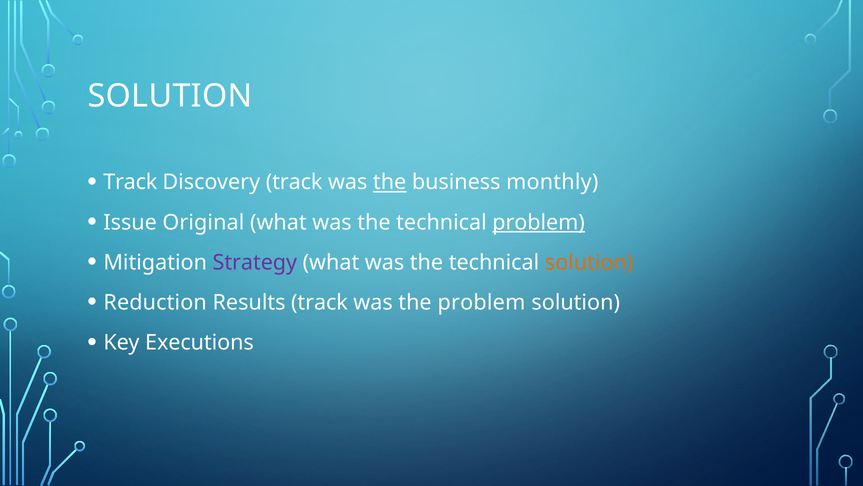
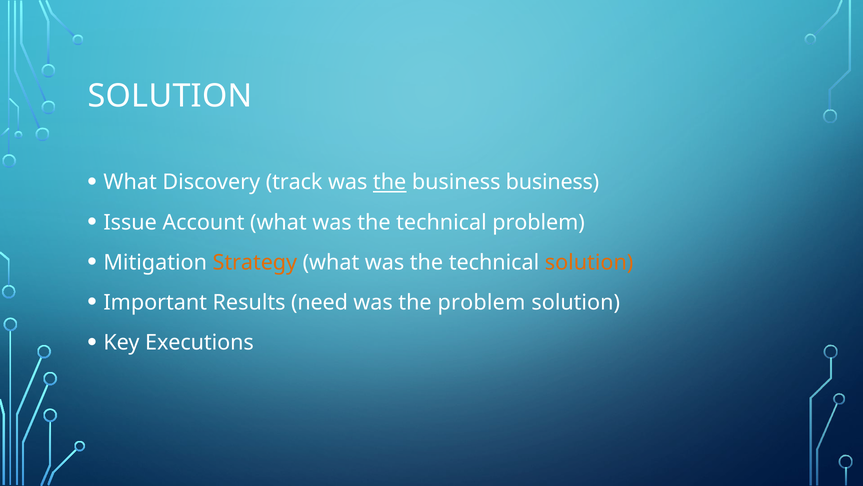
Track: Track -> What (130, 182)
business monthly: monthly -> business (552, 182)
Original: Original -> Account (203, 222)
problem underline: present -> none (539, 222)
Strategy colour: purple -> orange (255, 262)
Reduction: Reduction -> Important (155, 302)
Results track: track -> need (320, 302)
